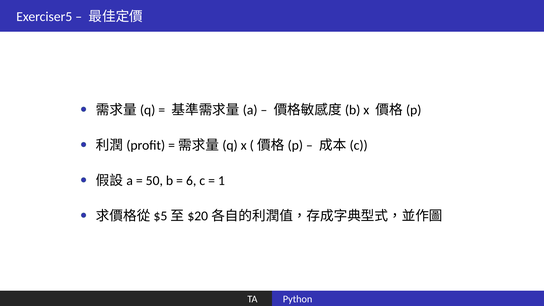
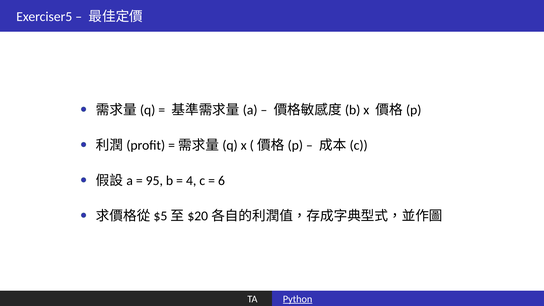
50: 50 -> 95 (154, 181)
6: 6 -> 4 (191, 181)
1: 1 -> 6 (221, 181)
Python underline: none -> present (298, 299)
